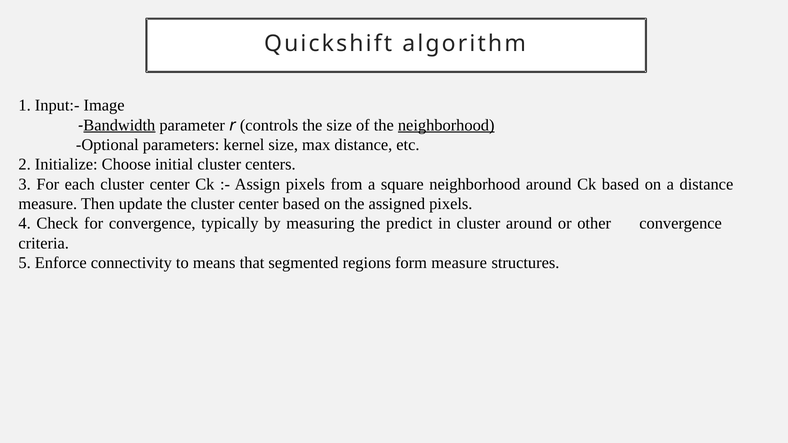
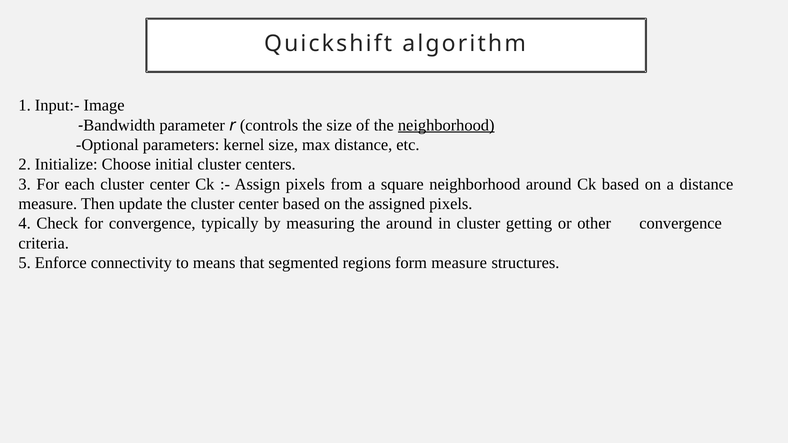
Bandwidth underline: present -> none (119, 125)
the predict: predict -> around (409, 224)
cluster around: around -> getting (529, 224)
